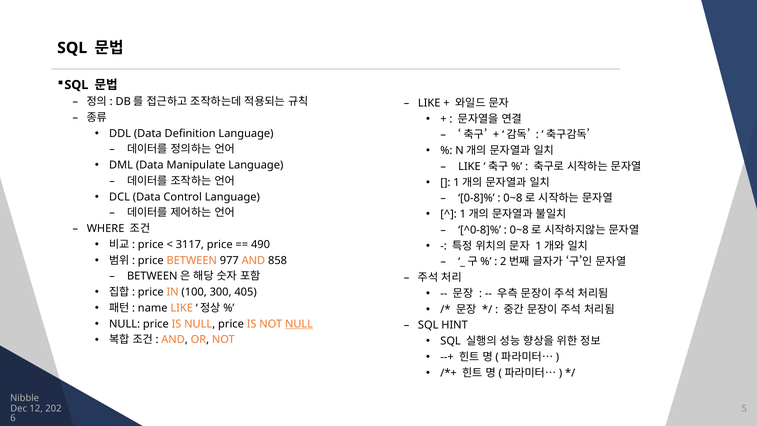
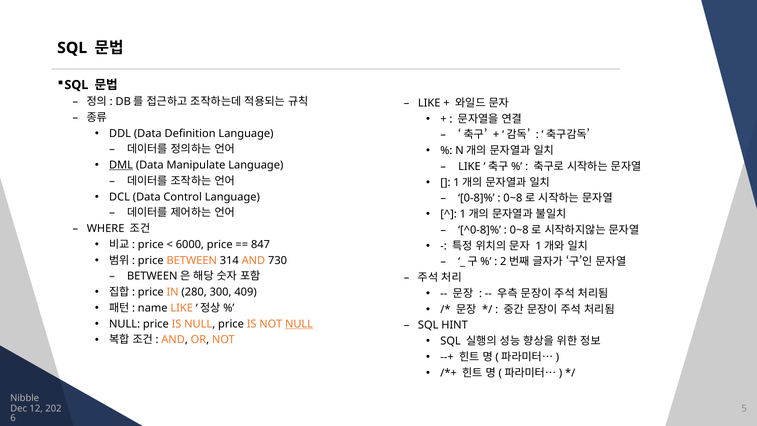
DML underline: none -> present (121, 165)
3117: 3117 -> 6000 (190, 244)
490: 490 -> 847 (260, 244)
977: 977 -> 314 (229, 260)
858: 858 -> 730 (278, 260)
100: 100 -> 280 (194, 292)
405: 405 -> 409 (246, 292)
